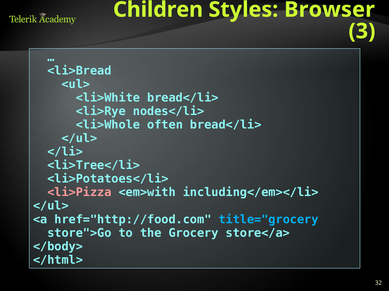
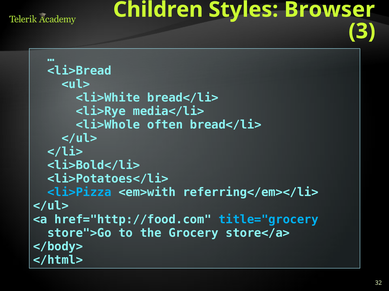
nodes</li>: nodes</li> -> media</li> (169, 112)
<li>Tree</li>: <li>Tree</li> -> <li>Bold</li> (94, 166)
<li>Pizza colour: pink -> light blue (79, 193)
including</em></li>: including</em></li> -> referring</em></li> (251, 193)
